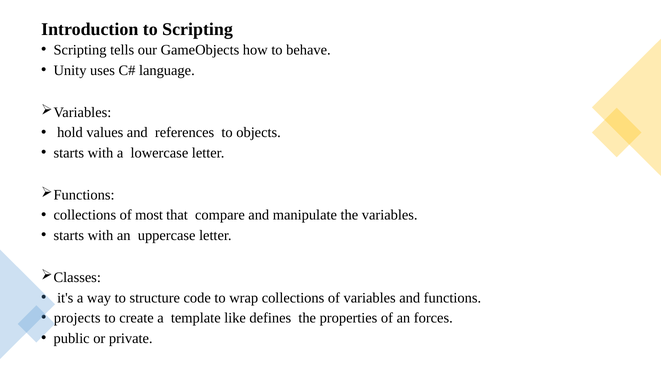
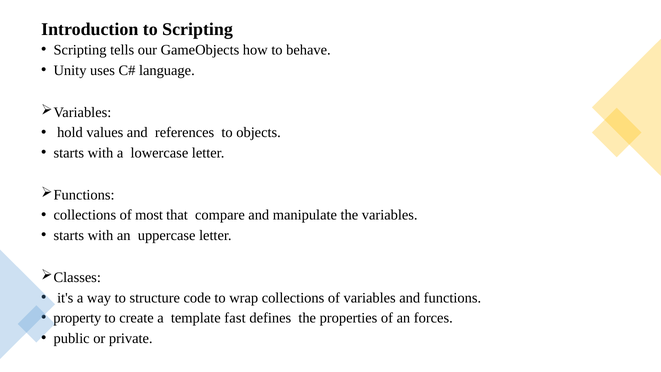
projects: projects -> property (77, 318)
like: like -> fast (235, 318)
